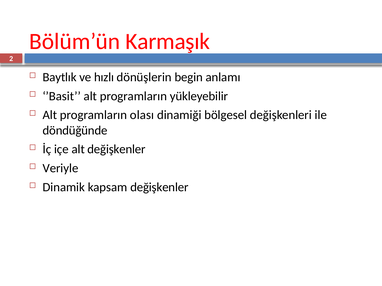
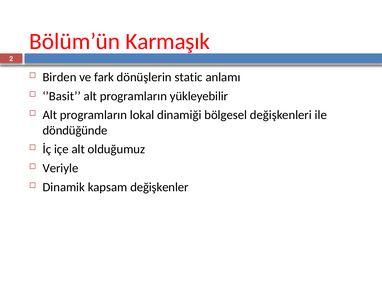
Baytlık: Baytlık -> Birden (60, 77)
hızlı: hızlı -> fark (104, 77)
begin: begin -> static (189, 77)
olası: olası -> lokal (142, 115)
alt değişkenler: değişkenler -> olduğumuz (116, 150)
